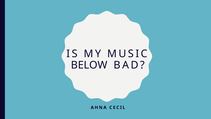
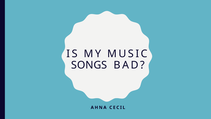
BELOW: BELOW -> SONGS (89, 65)
